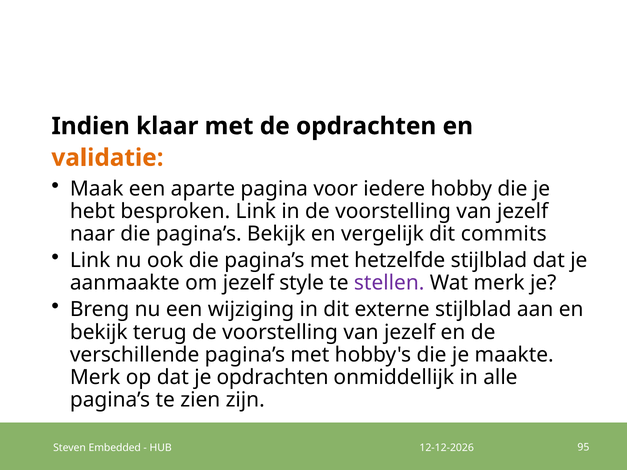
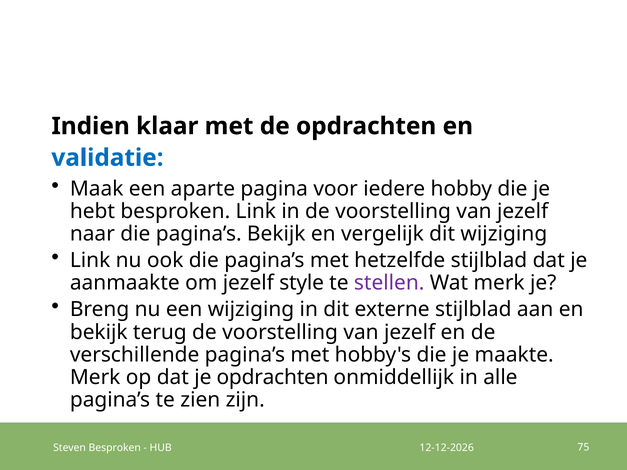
validatie colour: orange -> blue (107, 158)
dit commits: commits -> wijziging (504, 234)
Steven Embedded: Embedded -> Besproken (115, 448)
95: 95 -> 75 (583, 447)
